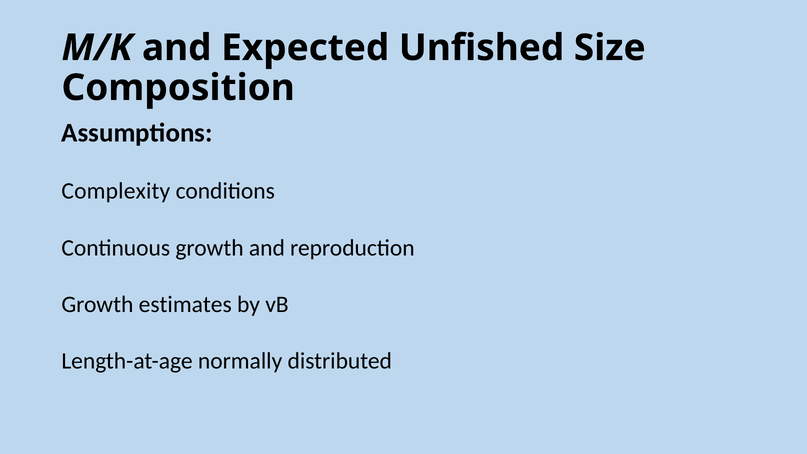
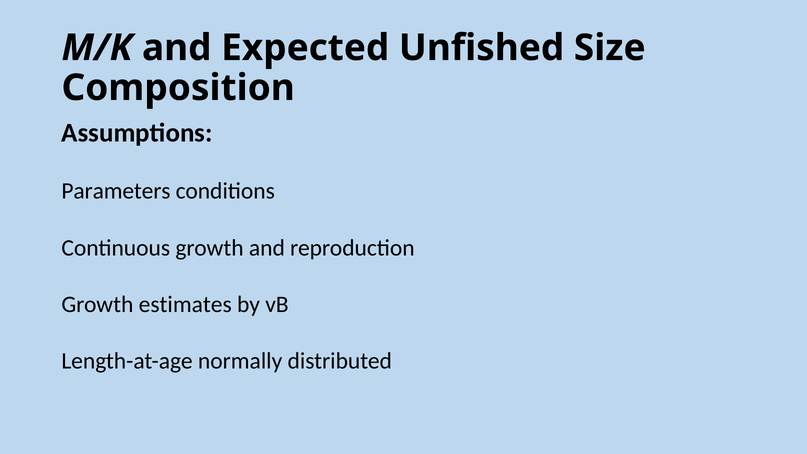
Complexity: Complexity -> Parameters (116, 191)
